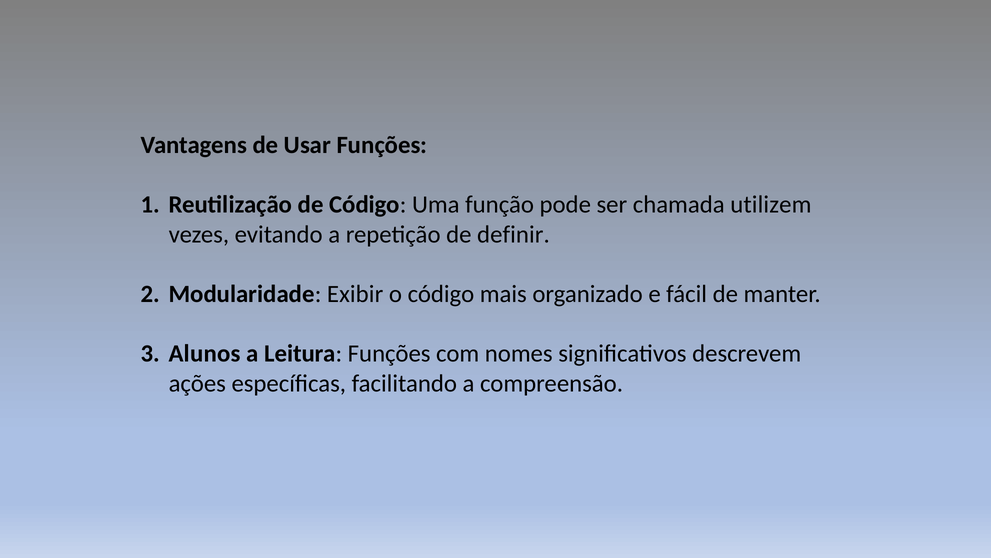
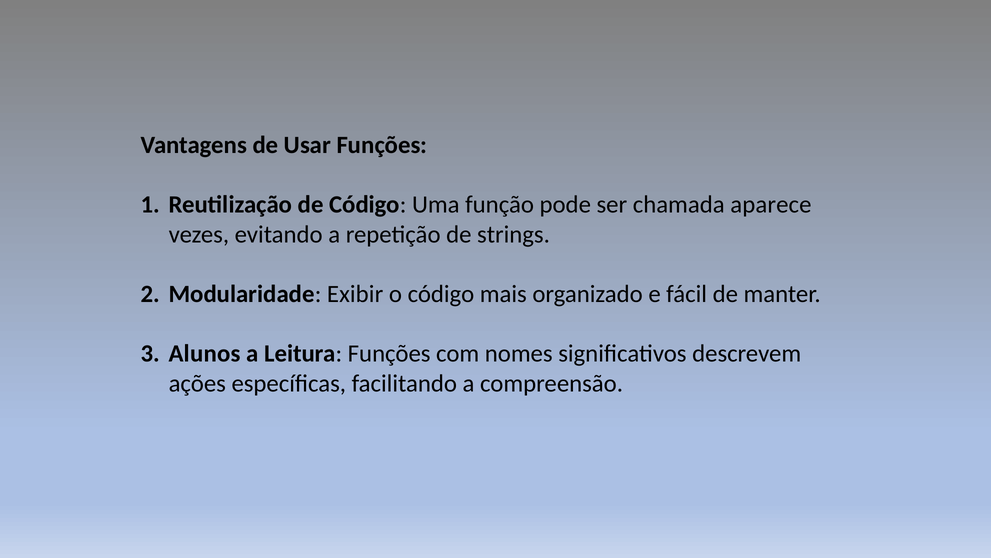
utilizem: utilizem -> aparece (771, 205)
definir: definir -> strings (513, 234)
